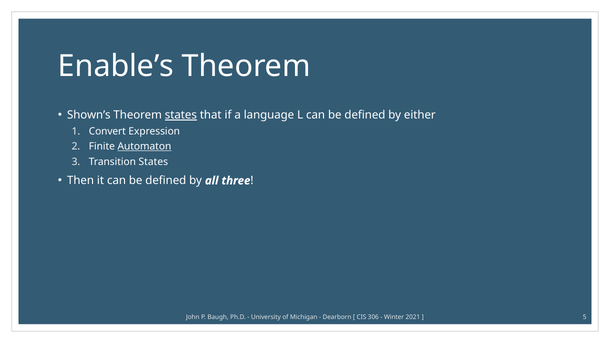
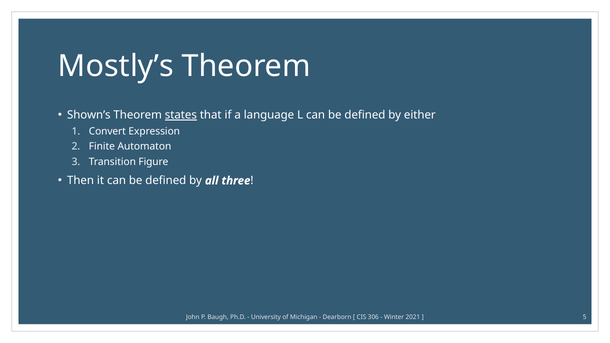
Enable’s: Enable’s -> Mostly’s (116, 66)
Automaton underline: present -> none (144, 147)
Transition States: States -> Figure (153, 162)
